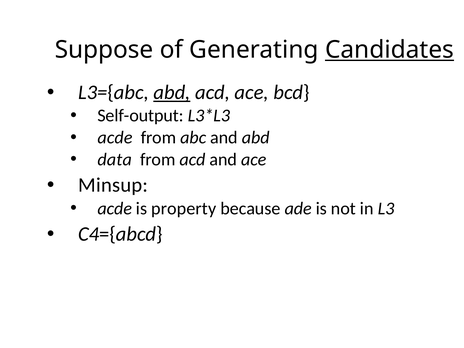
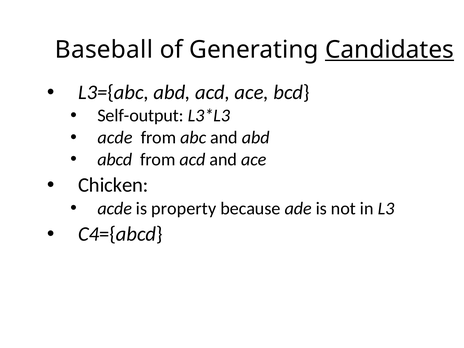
Suppose: Suppose -> Baseball (104, 50)
abd underline: present -> none (172, 92)
data: data -> abcd (115, 159)
Minsup: Minsup -> Chicken (113, 185)
